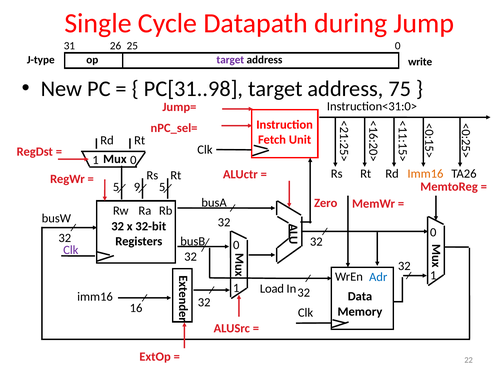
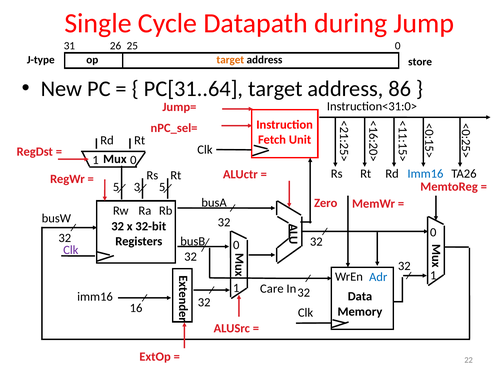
target colour: purple -> orange (230, 60)
write: write -> store (420, 62)
PC[31..98: PC[31..98 -> PC[31..64 (194, 89)
75: 75 -> 86 (400, 89)
Imm16 colour: orange -> blue (425, 174)
9: 9 -> 3 (137, 187)
Load: Load -> Care (272, 289)
